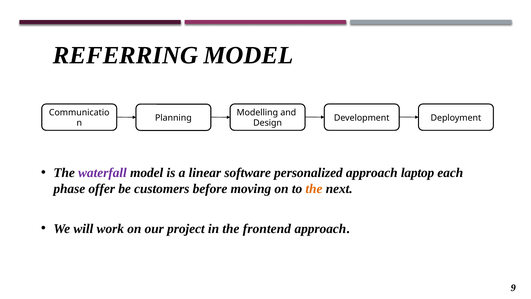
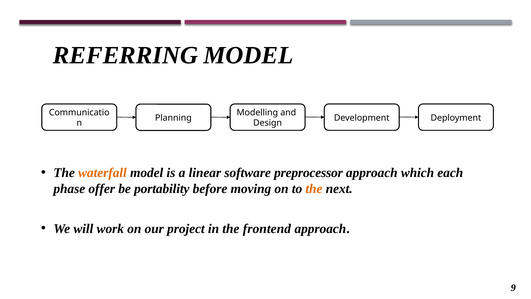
waterfall colour: purple -> orange (102, 173)
personalized: personalized -> preprocessor (308, 173)
laptop: laptop -> which (418, 173)
customers: customers -> portability (162, 189)
